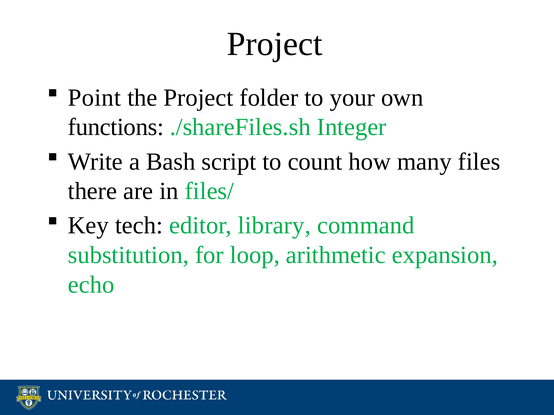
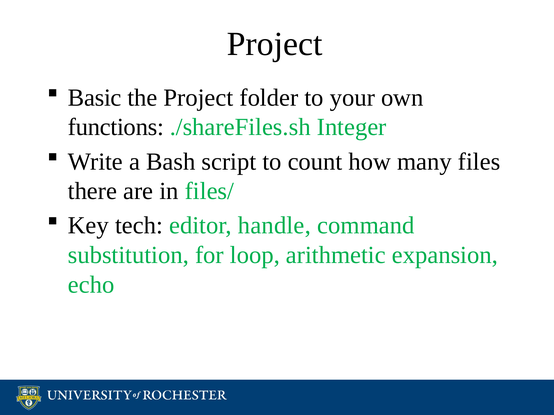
Point: Point -> Basic (95, 98)
library: library -> handle (274, 226)
